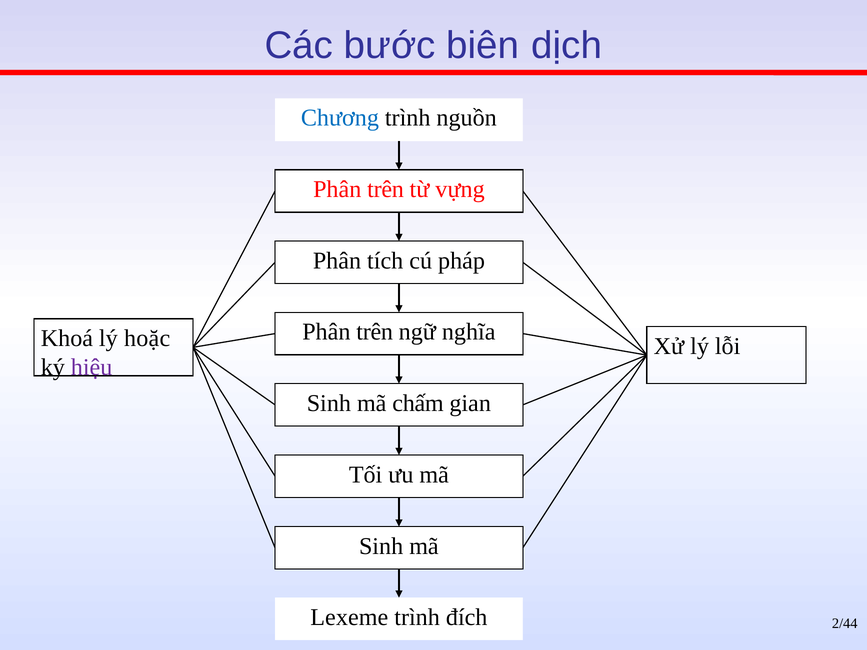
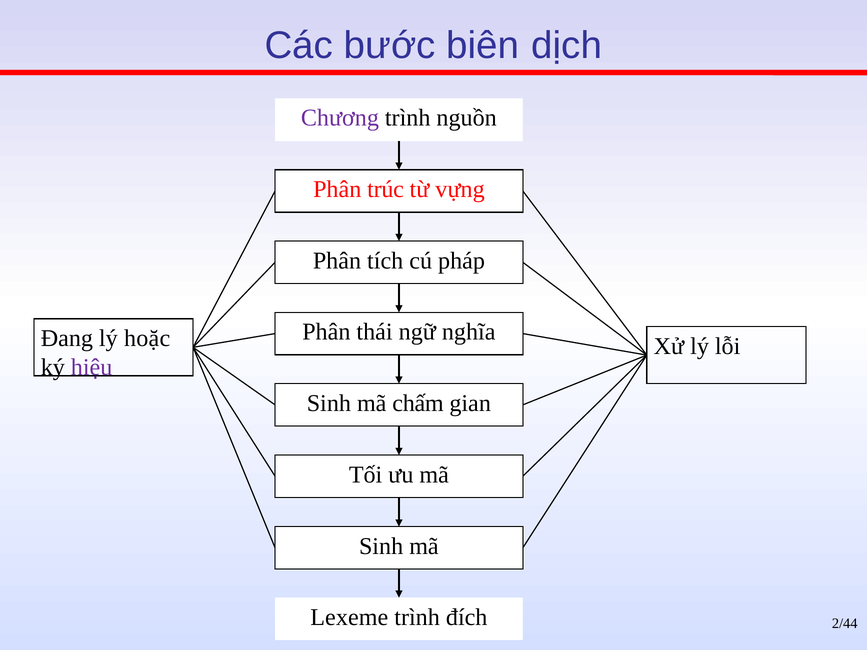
Chương colour: blue -> purple (340, 118)
trên: trên -> trúc (386, 189)
trên: trên -> thái (375, 332)
Khoá: Khoá -> Đang (67, 339)
